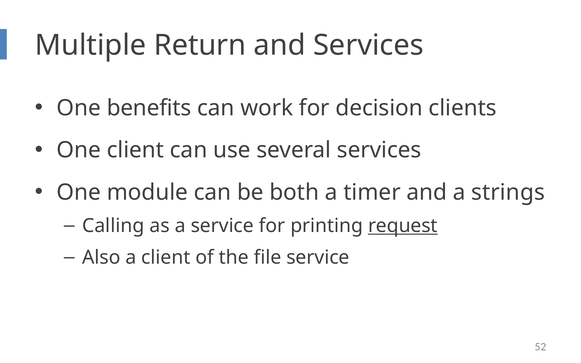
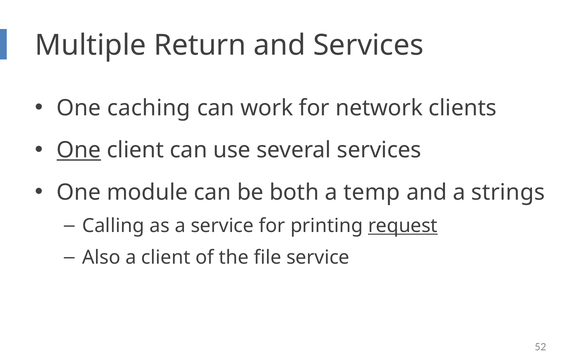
benefits: benefits -> caching (149, 108)
decision: decision -> network (379, 108)
One underline: none -> present (79, 150)
timer: timer -> temp (372, 192)
